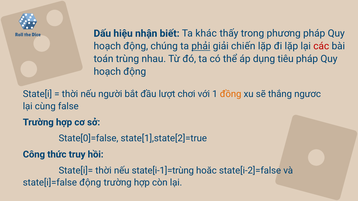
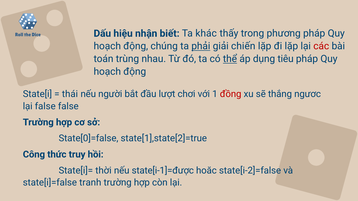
thể underline: none -> present (230, 59)
thời: thời -> thái (70, 94)
đồng colour: orange -> red (231, 94)
lại cùng: cùng -> false (45, 106)
state[i-1]=trùng: state[i-1]=trùng -> state[i-1]=được (163, 171)
state[i]=false động: động -> tranh (90, 183)
